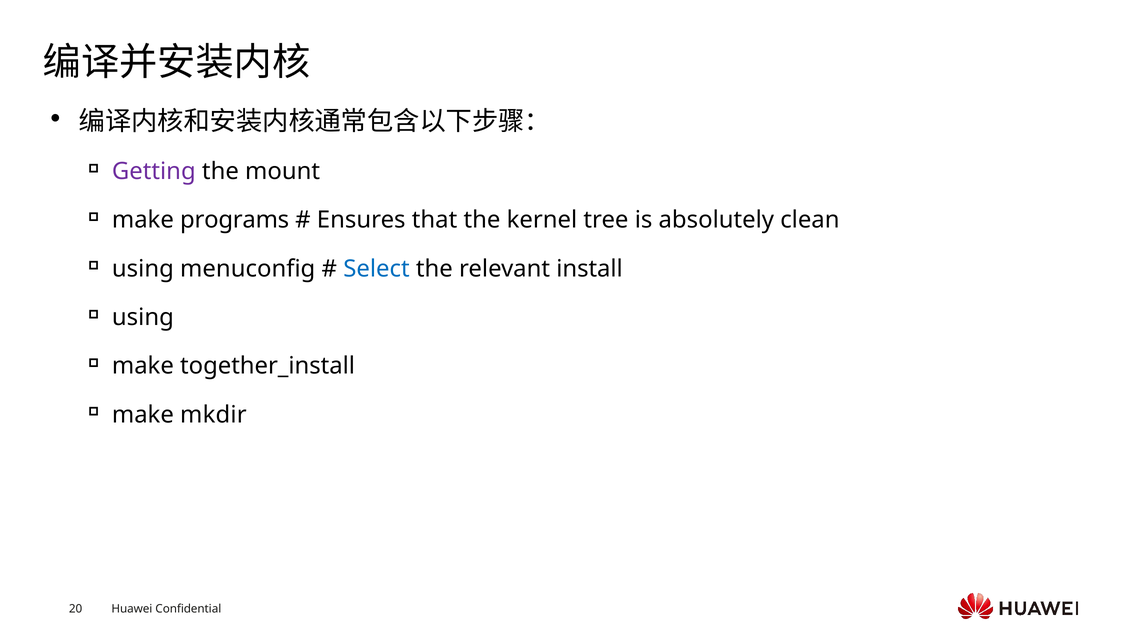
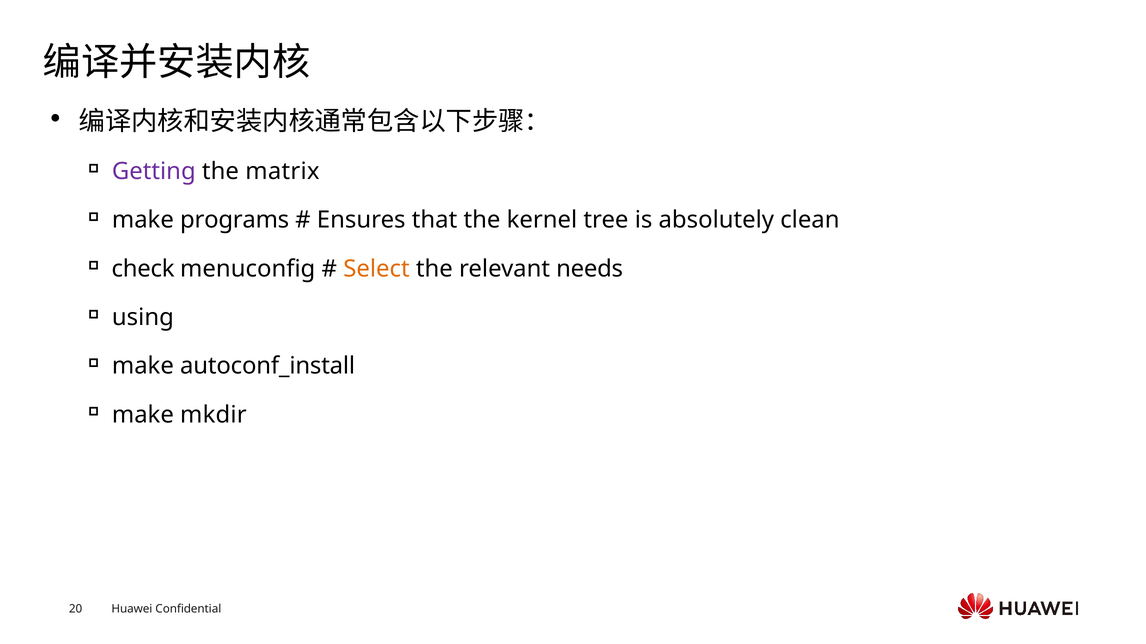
mount: mount -> matrix (282, 172)
using: using -> check (143, 269)
Select colour: blue -> orange (376, 269)
install: install -> needs (590, 269)
together_install: together_install -> autoconf_install (268, 366)
